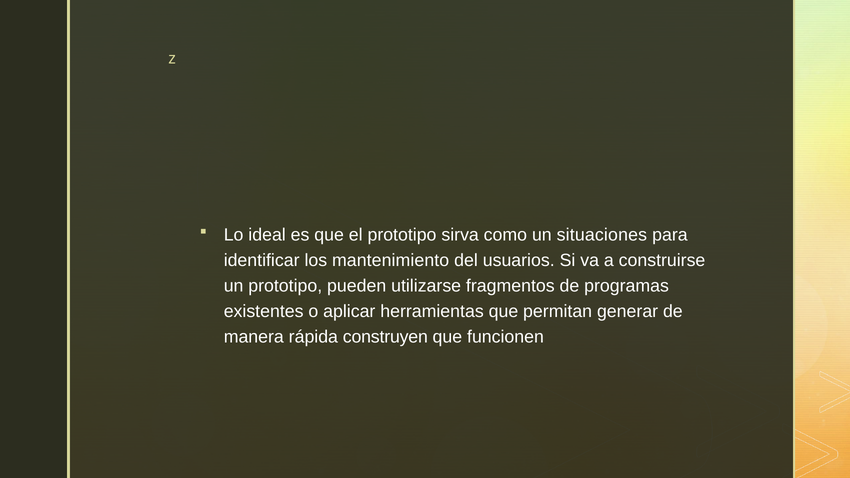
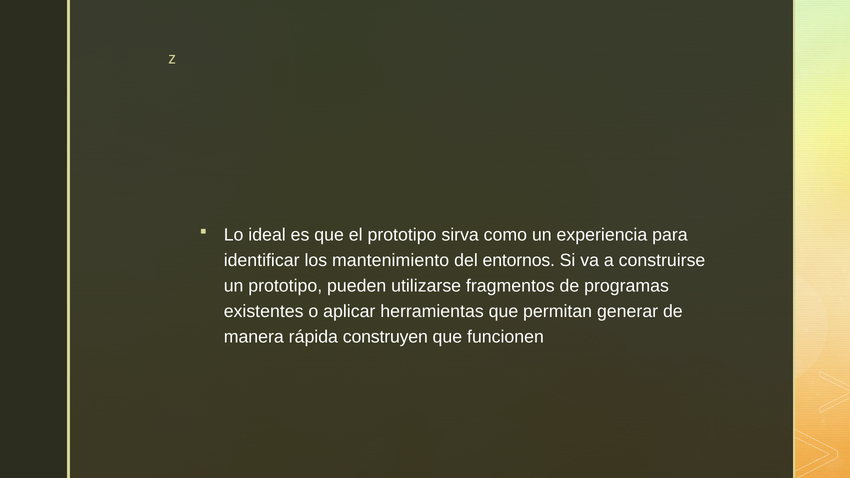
situaciones: situaciones -> experiencia (602, 235)
usuarios: usuarios -> entornos (519, 260)
